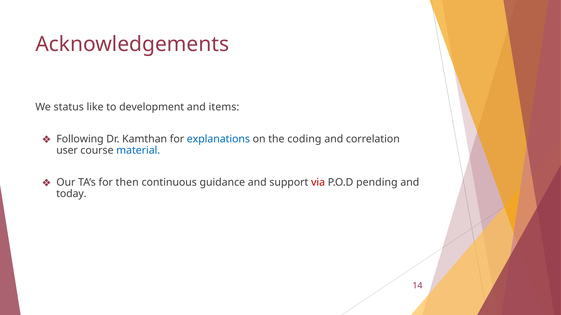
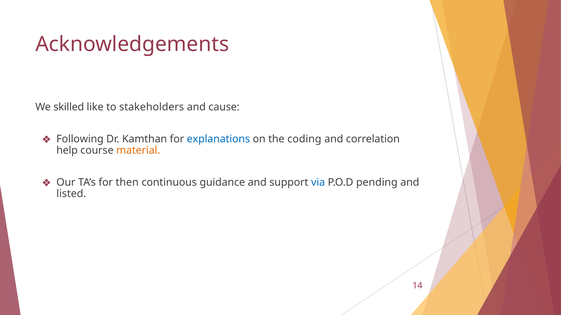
status: status -> skilled (69, 107)
development: development -> stakeholders (152, 107)
items: items -> cause (224, 107)
user: user -> help (67, 151)
material colour: blue -> orange (138, 151)
via colour: red -> blue (318, 183)
today: today -> listed (71, 194)
